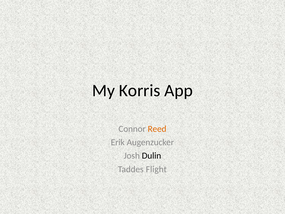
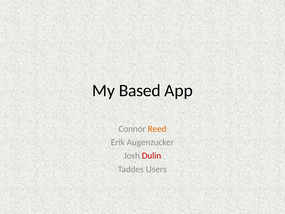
Korris: Korris -> Based (140, 91)
Dulin colour: black -> red (151, 156)
Flight: Flight -> Users (156, 169)
